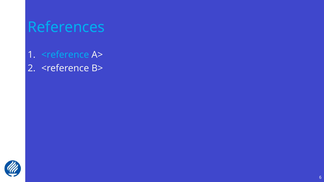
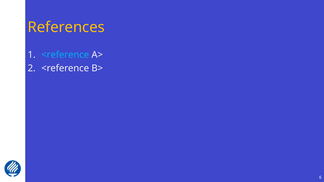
References colour: light blue -> yellow (66, 27)
